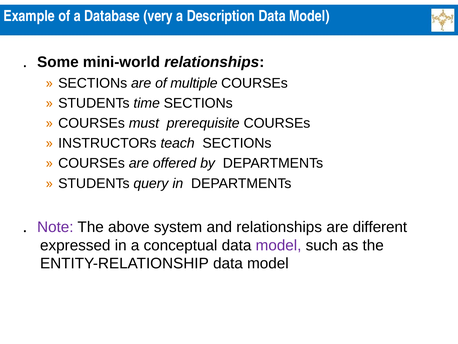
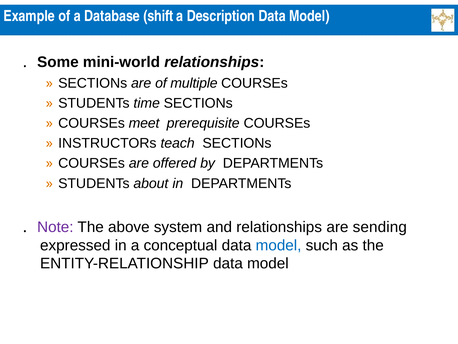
very: very -> shift (158, 16)
must: must -> meet (144, 123)
query: query -> about (151, 183)
different: different -> sending (380, 227)
model colour: purple -> blue (279, 245)
